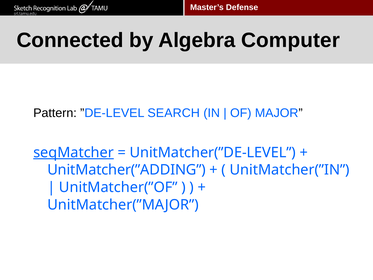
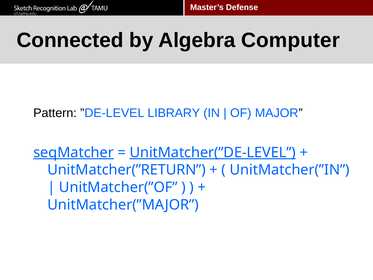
SEARCH: SEARCH -> LIBRARY (174, 113)
UnitMatcher(”DE-LEVEL underline: none -> present (213, 152)
UnitMatcher(”ADDING: UnitMatcher(”ADDING -> UnitMatcher(”RETURN (126, 170)
